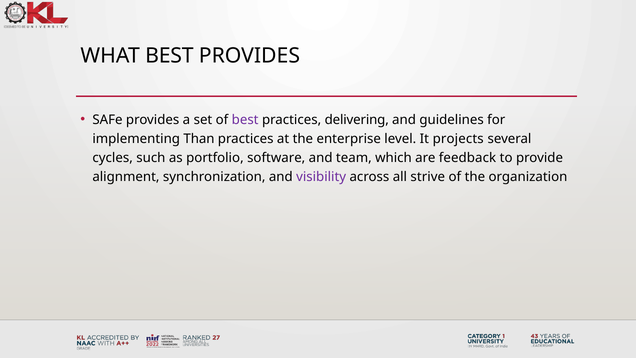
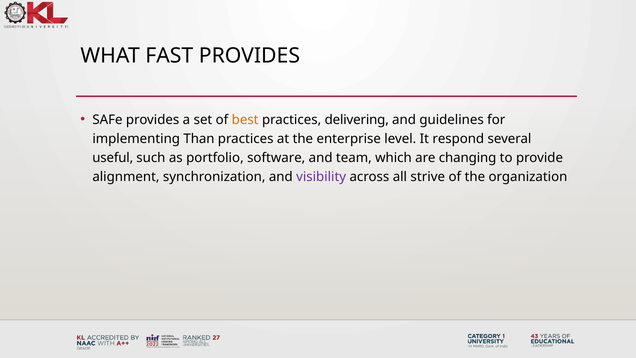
WHAT BEST: BEST -> FAST (169, 56)
best colour: purple -> orange (245, 120)
projects: projects -> respond (458, 139)
cycles: cycles -> useful (113, 158)
feedback: feedback -> changing (468, 158)
